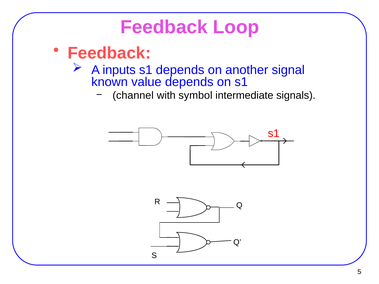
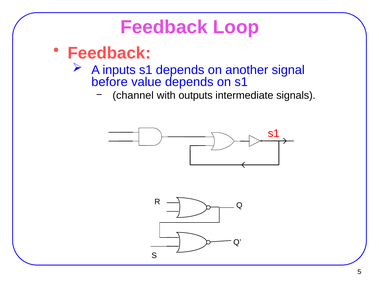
known: known -> before (110, 82)
symbol: symbol -> outputs (196, 95)
